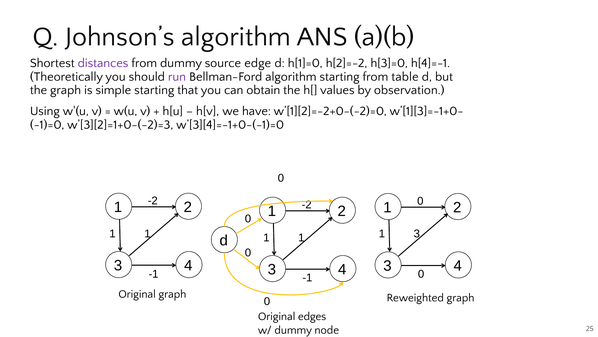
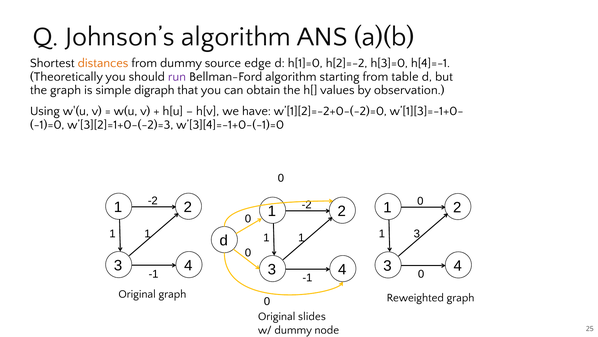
distances colour: purple -> orange (103, 63)
simple starting: starting -> digraph (154, 90)
edges: edges -> slides (312, 316)
